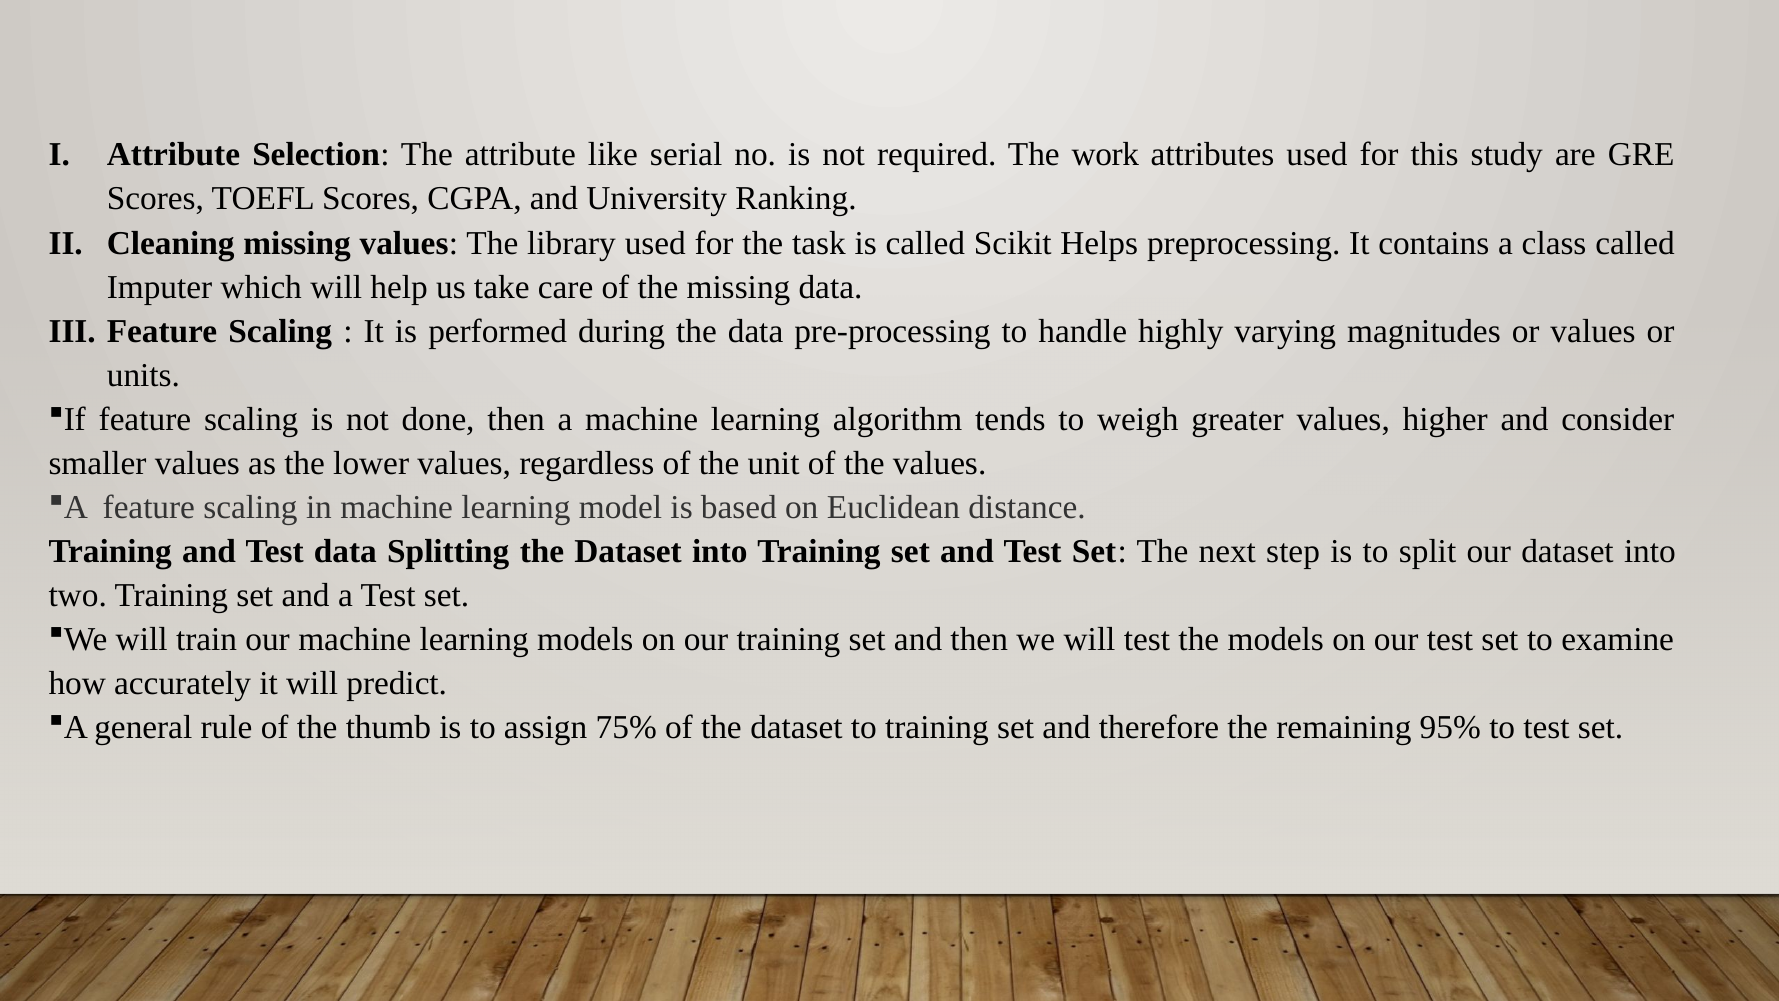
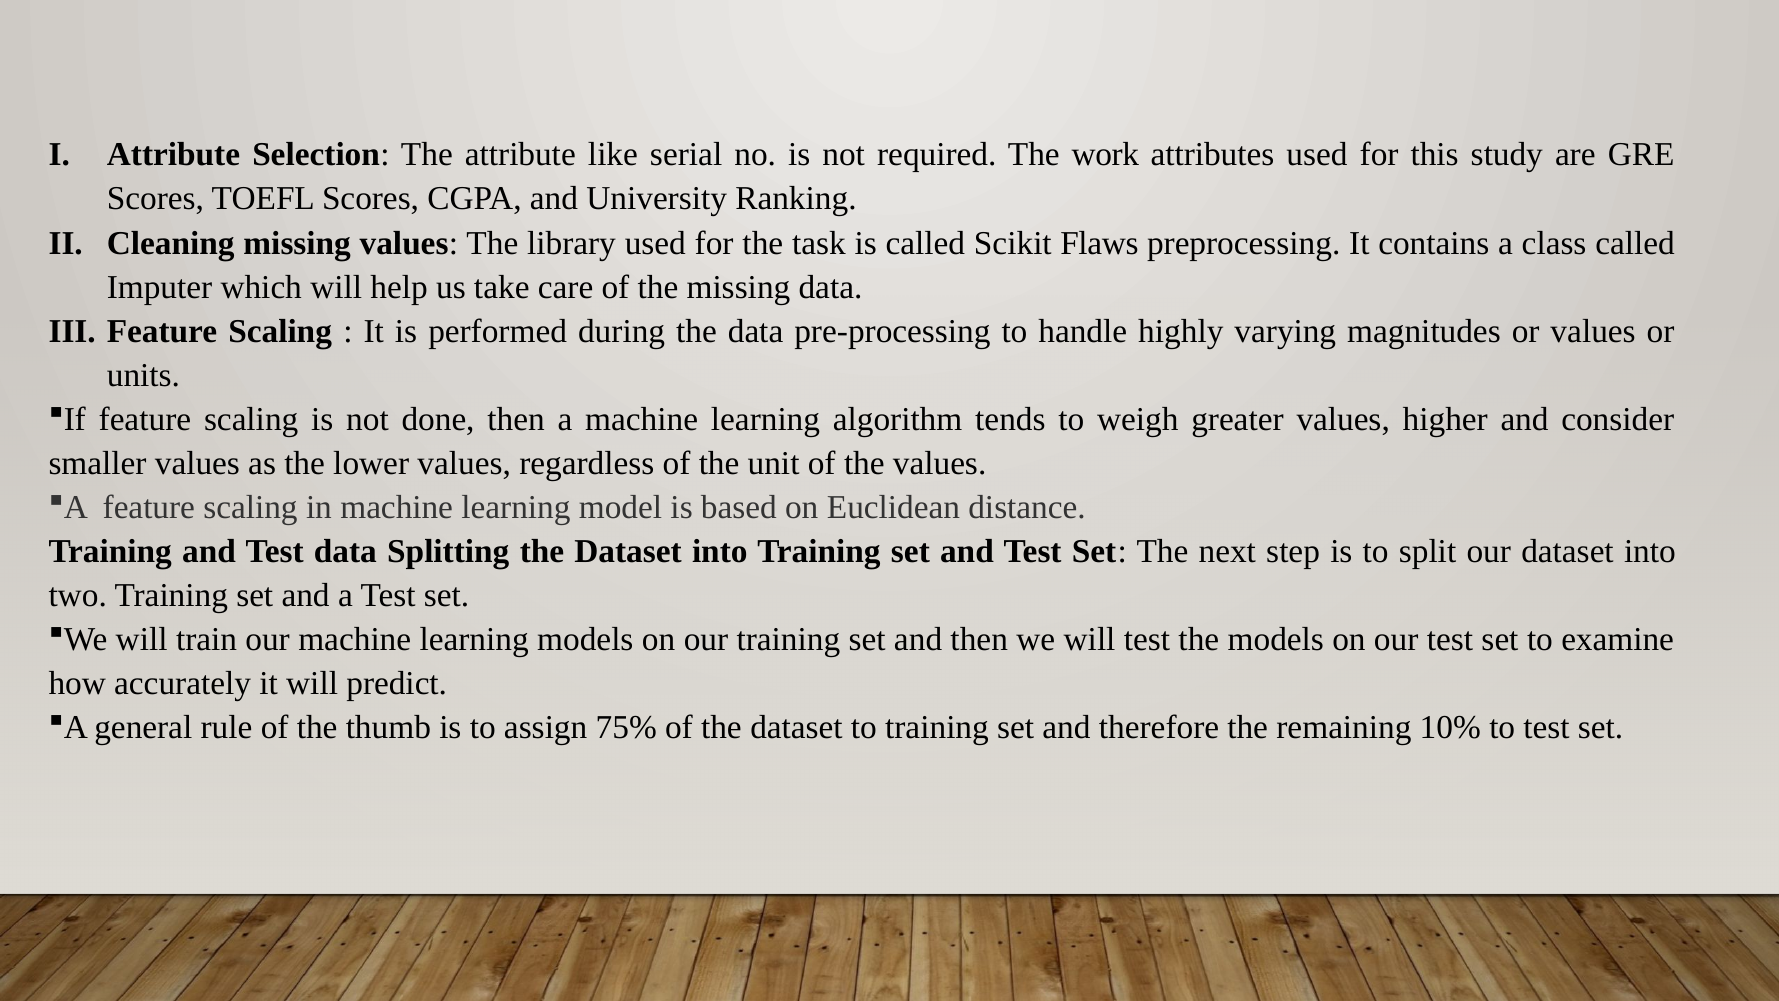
Helps: Helps -> Flaws (1099, 243)
95%: 95% -> 10% (1450, 727)
